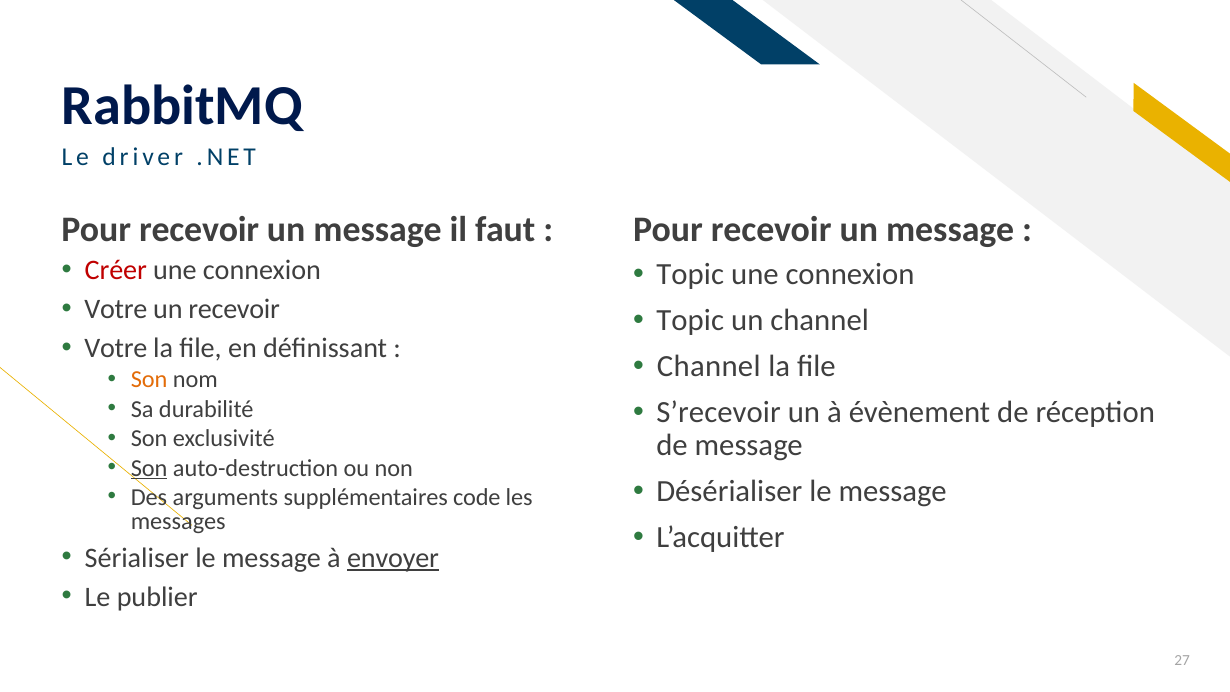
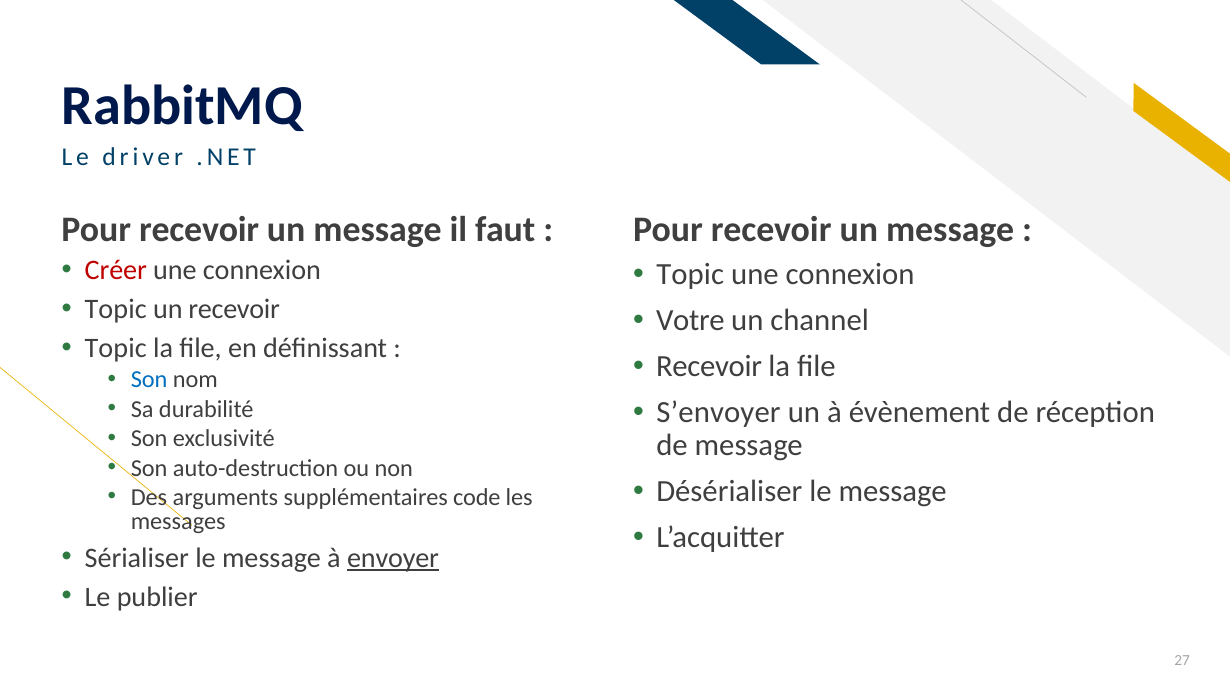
Votre: Votre -> Topic (116, 309)
Topic: Topic -> Votre (690, 320)
Votre: Votre -> Topic (116, 348)
Channel: Channel -> Recevoir (709, 366)
Son colour: orange -> blue (149, 380)
S’recevoir: S’recevoir -> S’envoyer (718, 412)
Son underline: present -> none (149, 468)
